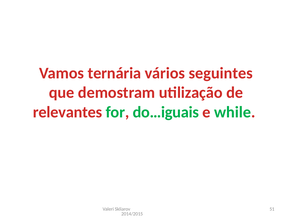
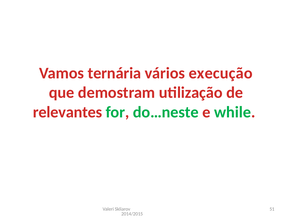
seguintes: seguintes -> execução (221, 73)
do…iguais: do…iguais -> do…neste (166, 112)
